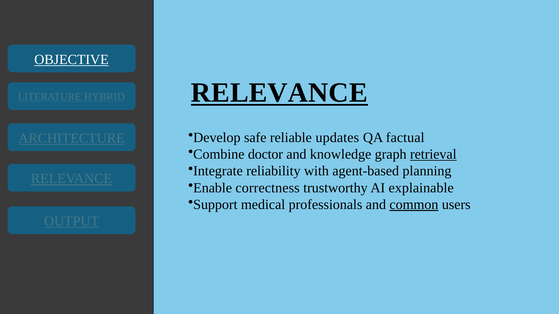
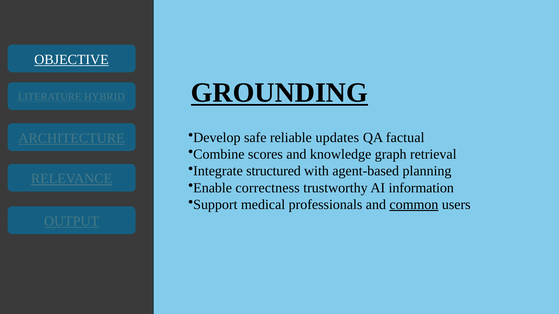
RELEVANCE: RELEVANCE -> GROUNDING (279, 93)
doctor: doctor -> scores (265, 155)
retrieval underline: present -> none (433, 155)
reliability: reliability -> structured (274, 171)
explainable: explainable -> information (421, 188)
